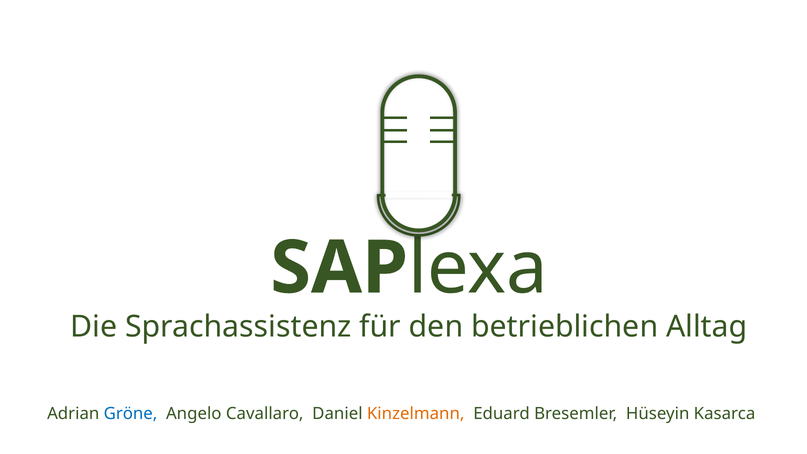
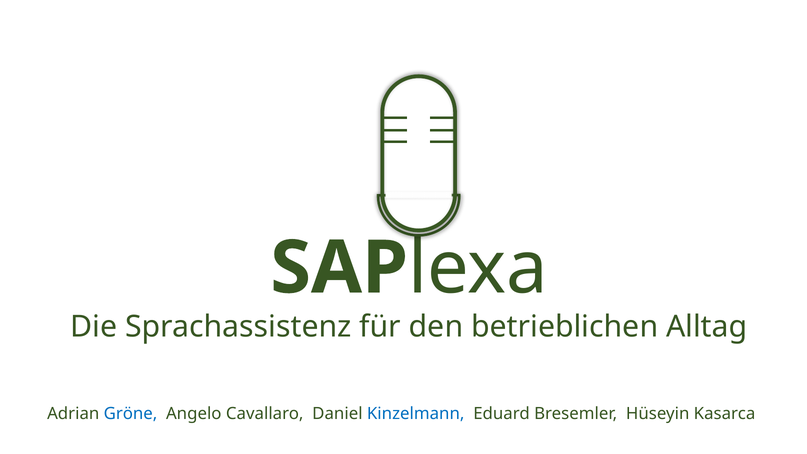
Kinzelmann colour: orange -> blue (416, 413)
